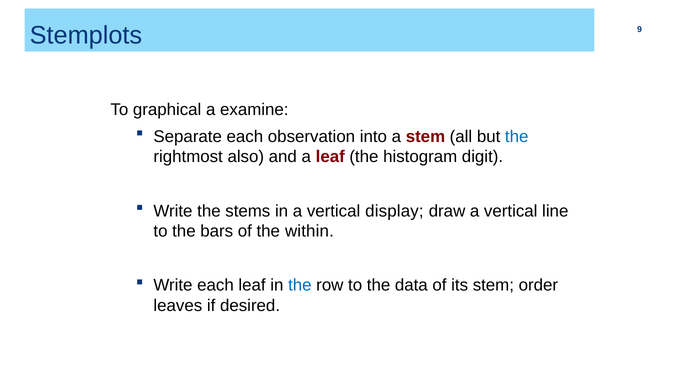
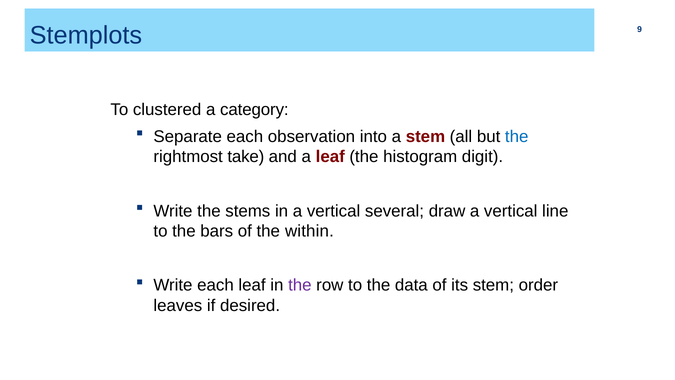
graphical: graphical -> clustered (167, 109)
examine: examine -> category (254, 109)
also: also -> take (246, 157)
display: display -> several (394, 211)
the colour: blue -> purple (300, 285)
